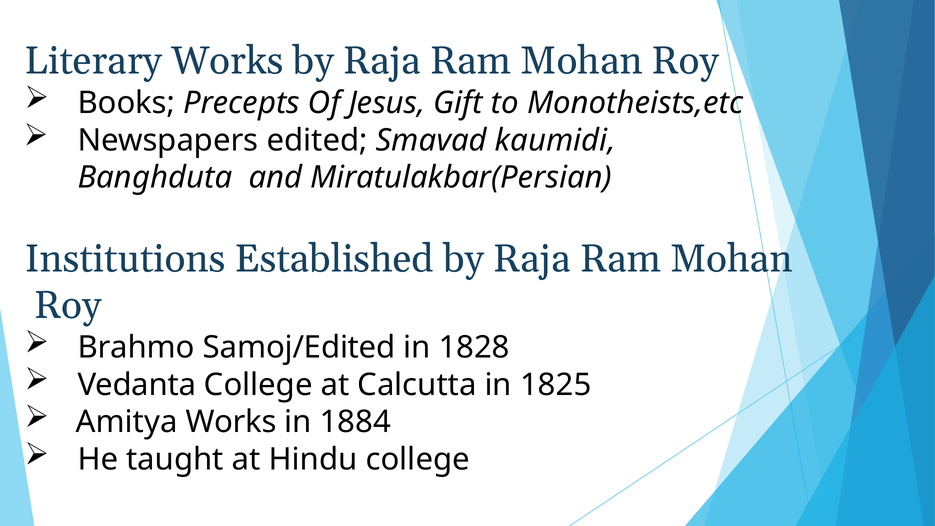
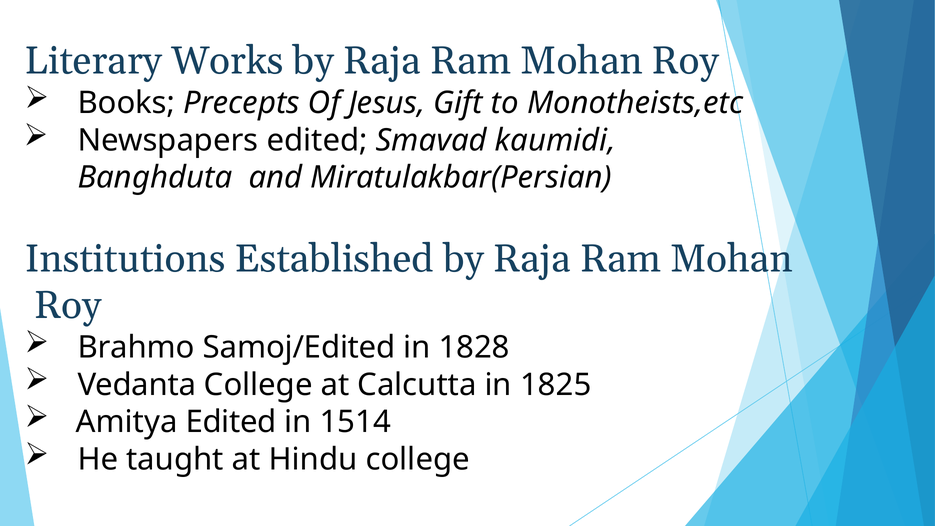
Amitya Works: Works -> Edited (231, 422)
1884: 1884 -> 1514 (355, 422)
